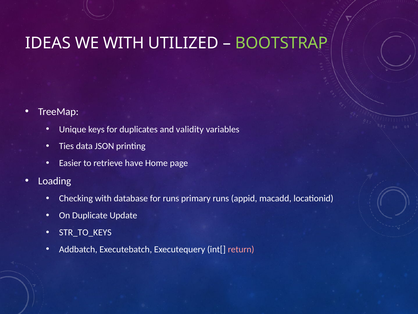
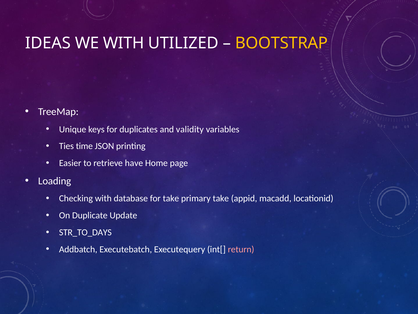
BOOTSTRAP colour: light green -> yellow (281, 43)
data: data -> time (84, 146)
for runs: runs -> take (171, 198)
primary runs: runs -> take (221, 198)
STR_TO_KEYS: STR_TO_KEYS -> STR_TO_DAYS (85, 232)
